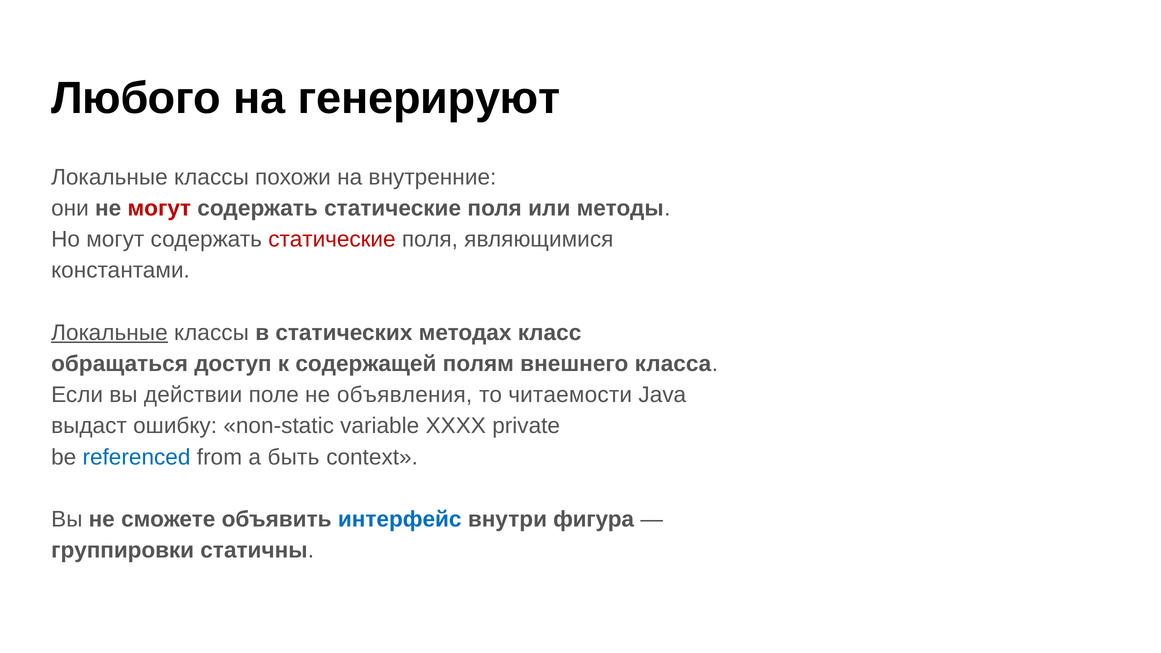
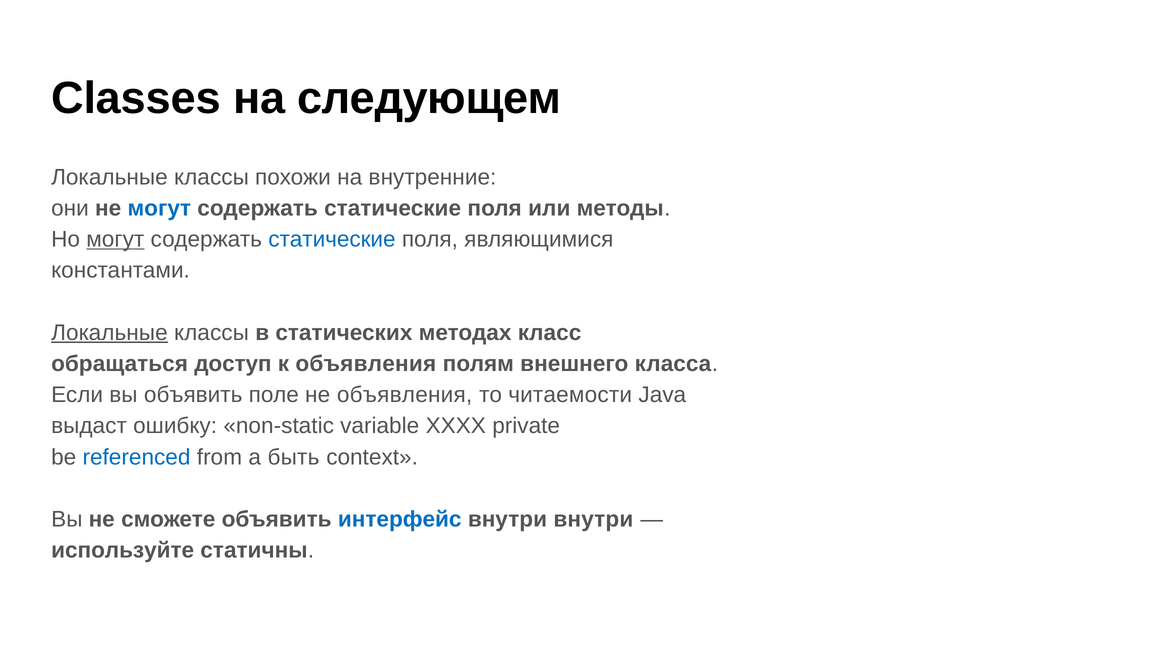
Любого: Любого -> Classes (136, 98)
генерируют: генерируют -> следующем (429, 98)
могут colour: red -> blue (159, 208)
могут underline: none -> present (115, 239)
статические colour: red -> blue (332, 239)
к содержащей: содержащей -> объявления (366, 364)
вы действии: действии -> объявить (193, 395)
внутри фигура: фигура -> внутри (593, 519)
группировки: группировки -> используйте (123, 551)
